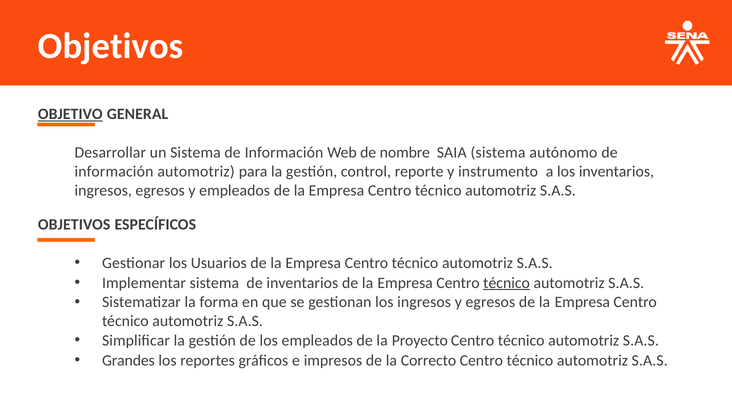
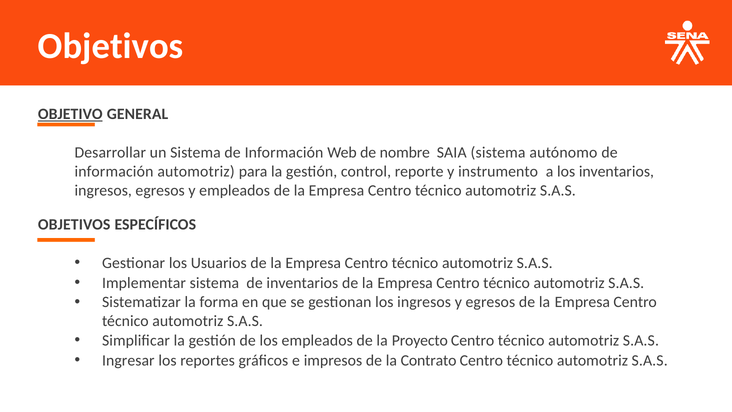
técnico underline: present -> none (507, 283)
Grandes: Grandes -> Ingresar (128, 360)
Correcto: Correcto -> Contrato (429, 360)
